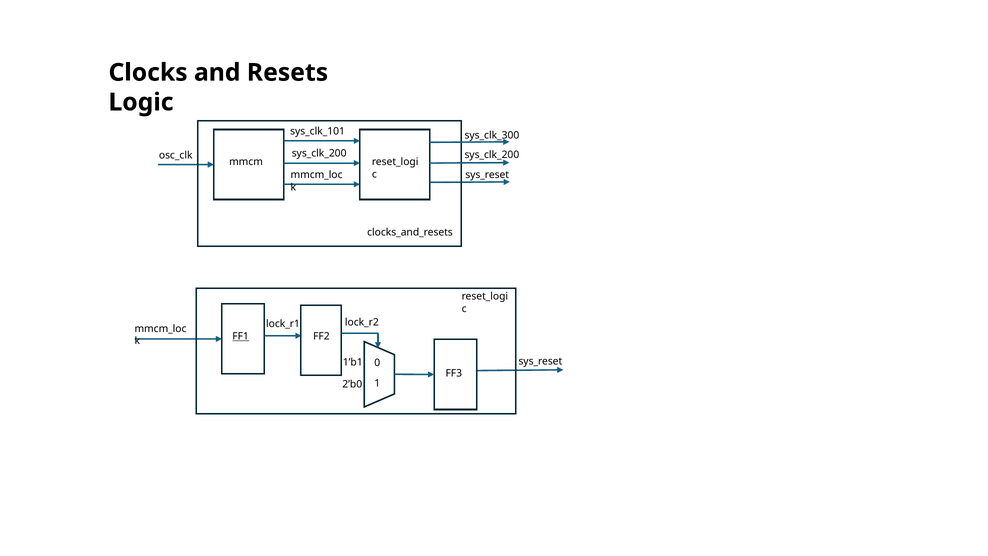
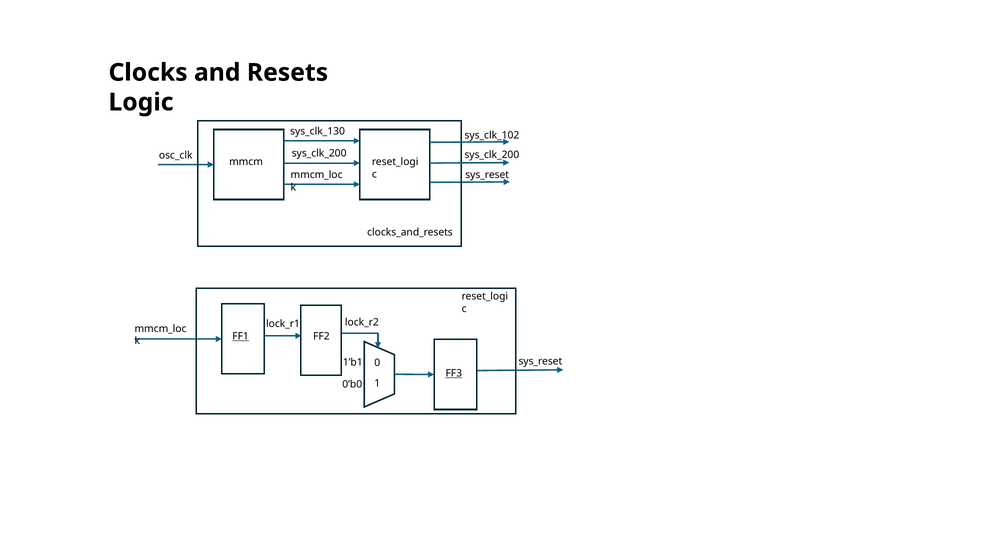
sys_clk_101: sys_clk_101 -> sys_clk_130 (318, 131)
sys_clk_300: sys_clk_300 -> sys_clk_102 (492, 135)
FF3 underline: none -> present (454, 373)
2’b0: 2’b0 -> 0’b0 (352, 384)
